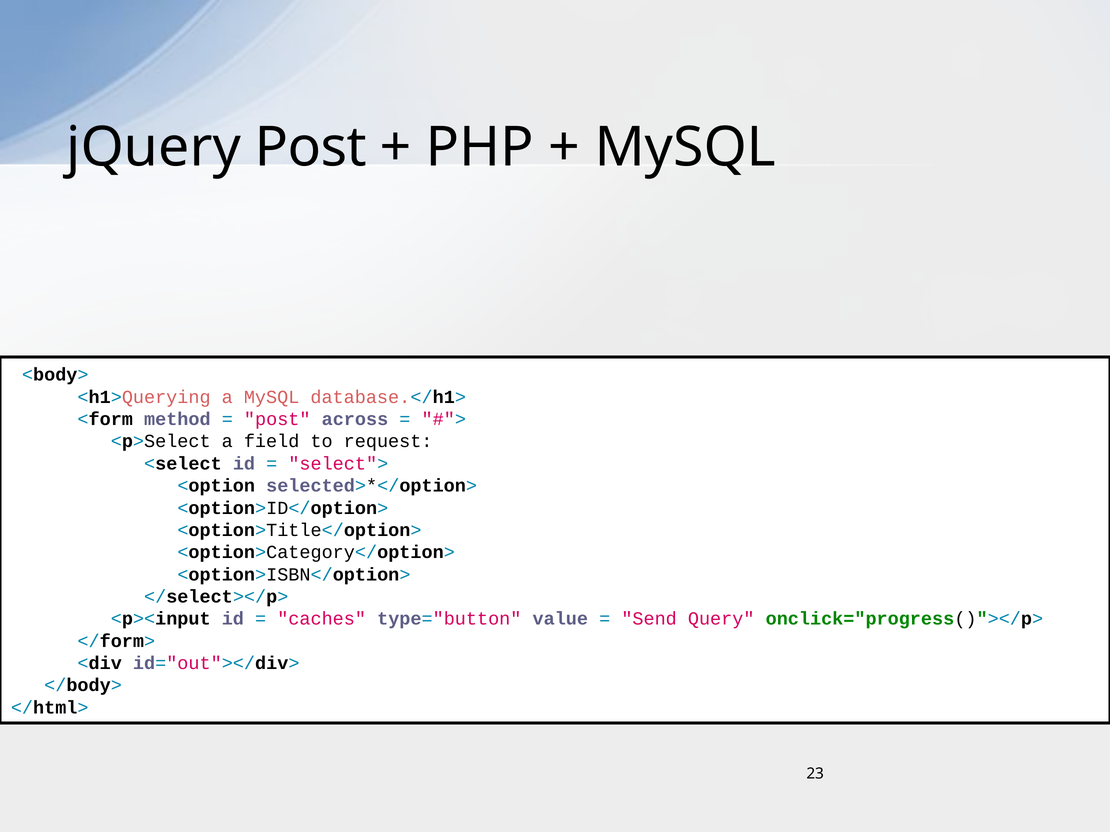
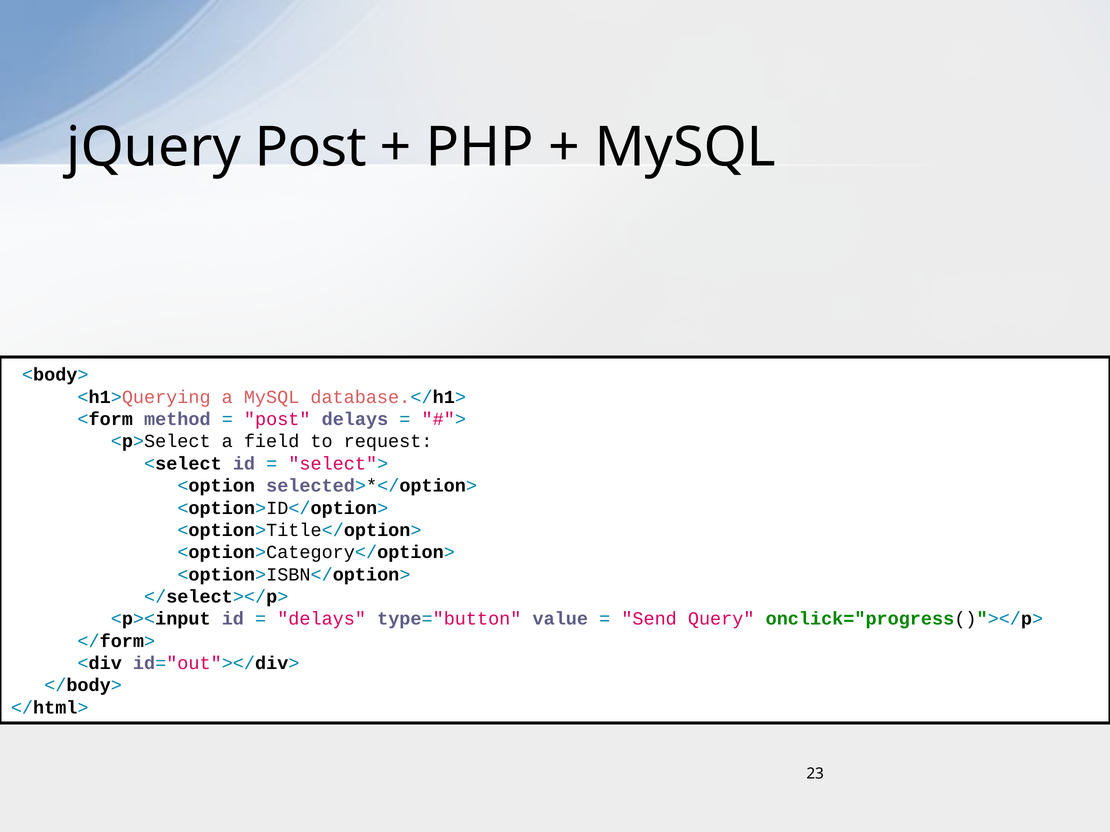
post across: across -> delays (355, 419)
caches: caches -> delays (322, 619)
